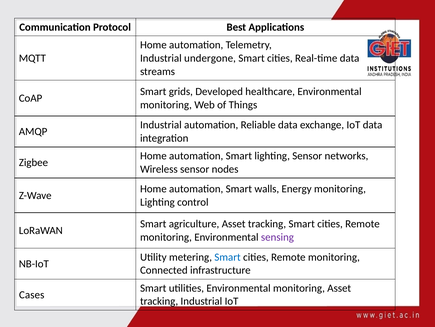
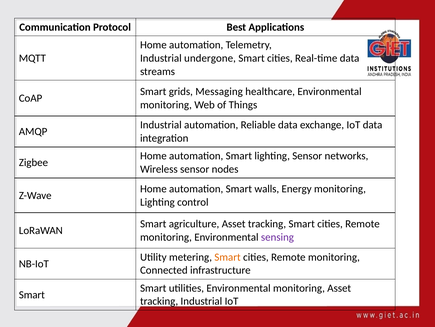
Developed: Developed -> Messaging (219, 91)
Smart colour: blue -> orange (228, 257)
Cases: Cases -> Smart (32, 294)
